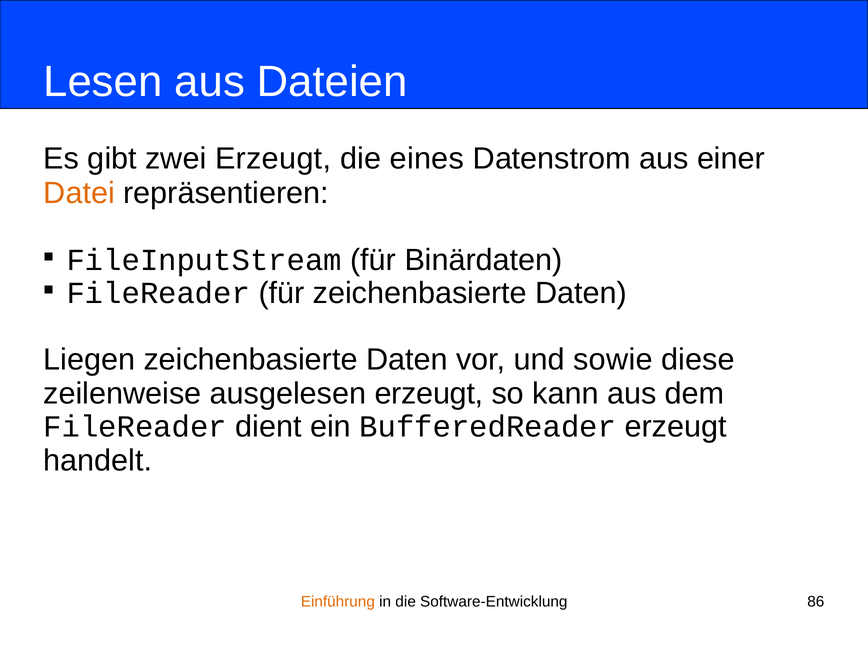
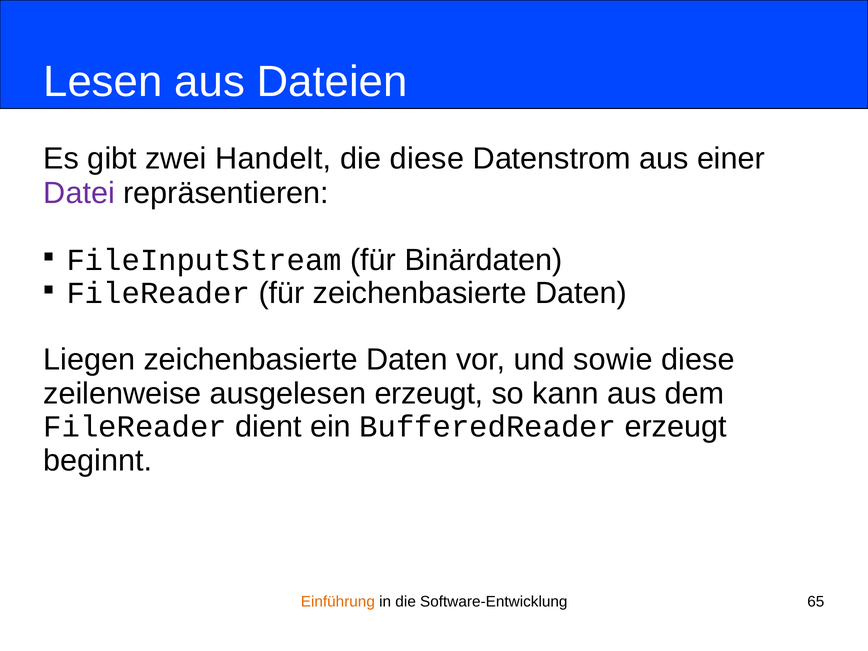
zwei Erzeugt: Erzeugt -> Handelt (273, 159)
die eines: eines -> diese (427, 159)
Datei colour: orange -> purple (79, 193)
handelt: handelt -> beginnt (98, 461)
86: 86 -> 65 (816, 602)
